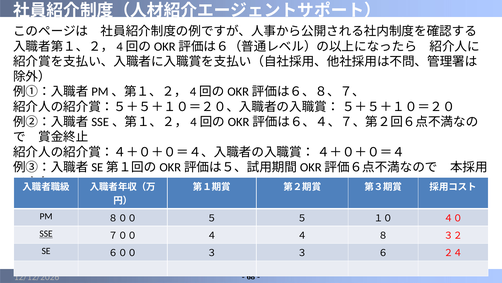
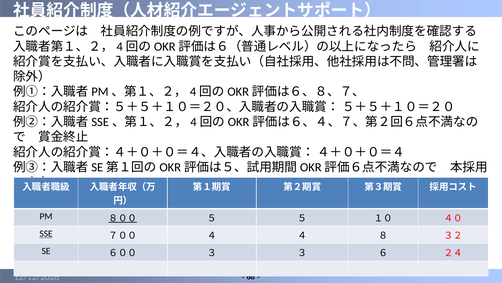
８００ underline: none -> present (123, 218)
